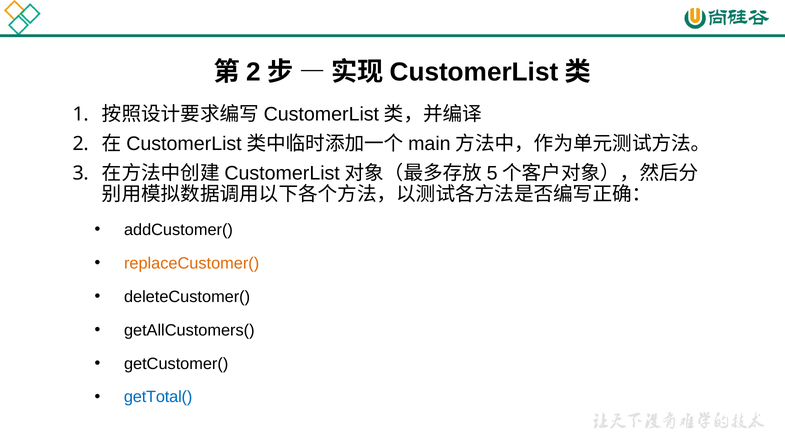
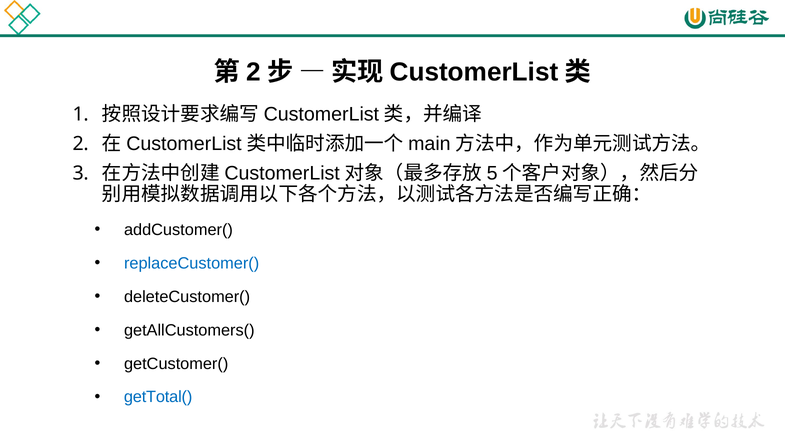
replaceCustomer( colour: orange -> blue (192, 264)
